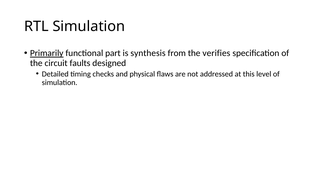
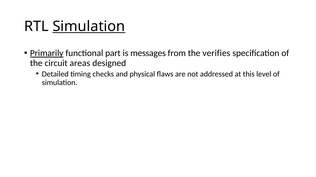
Simulation underline: none -> present (89, 27)
synthesis: synthesis -> messages (148, 53)
faults: faults -> areas (80, 63)
